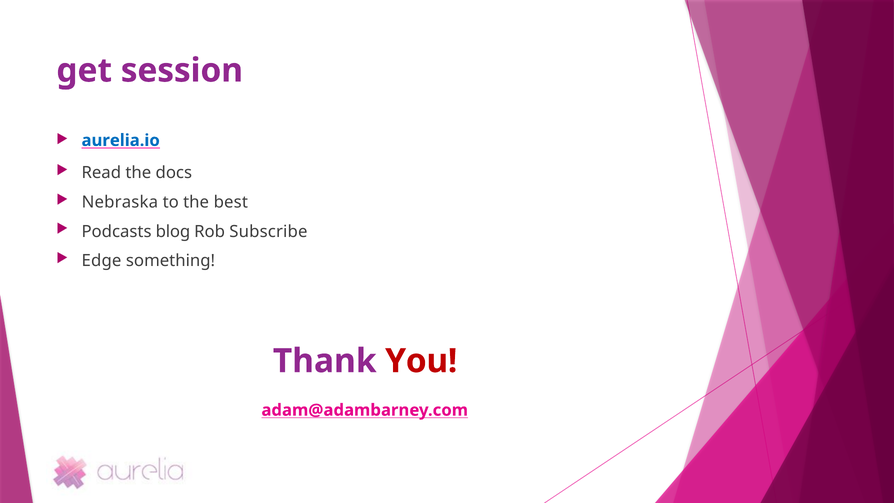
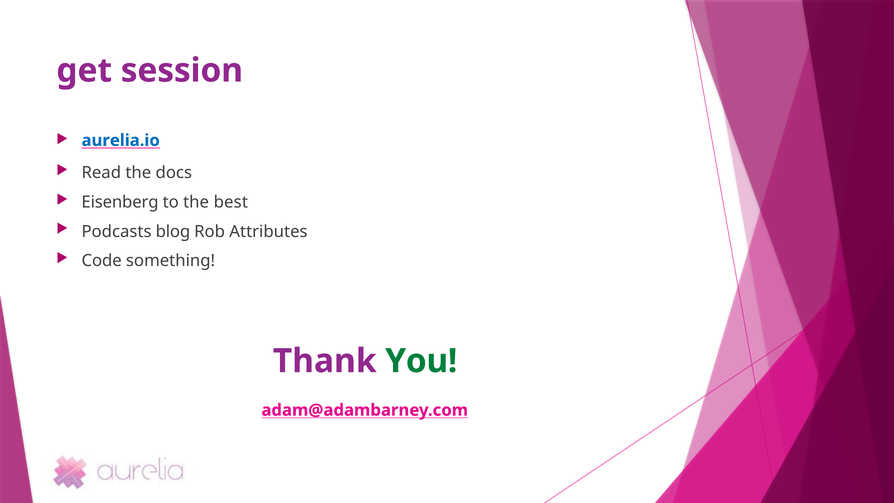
Nebraska: Nebraska -> Eisenberg (120, 202)
Subscribe: Subscribe -> Attributes (269, 231)
Edge: Edge -> Code (102, 261)
You colour: red -> green (421, 361)
